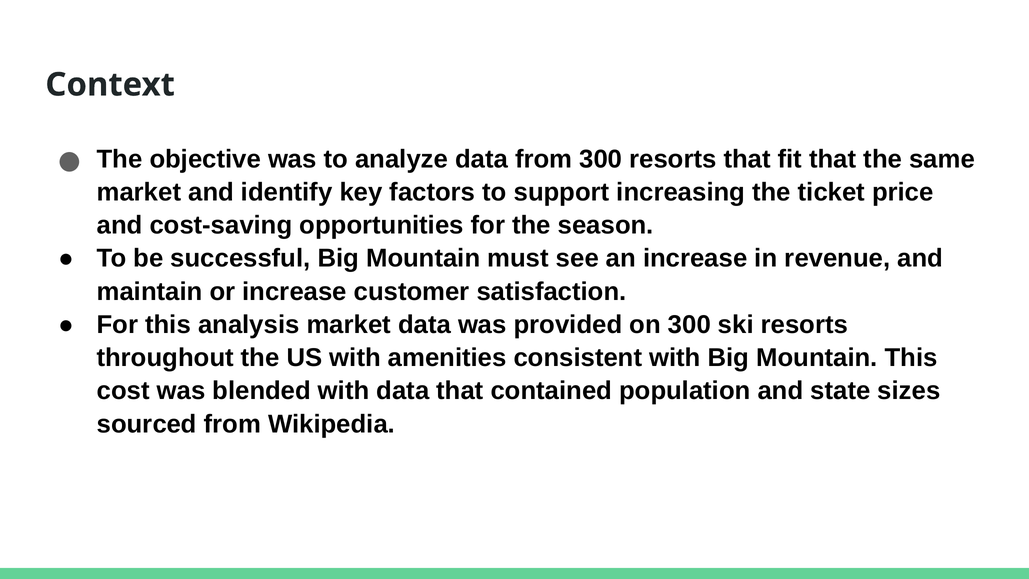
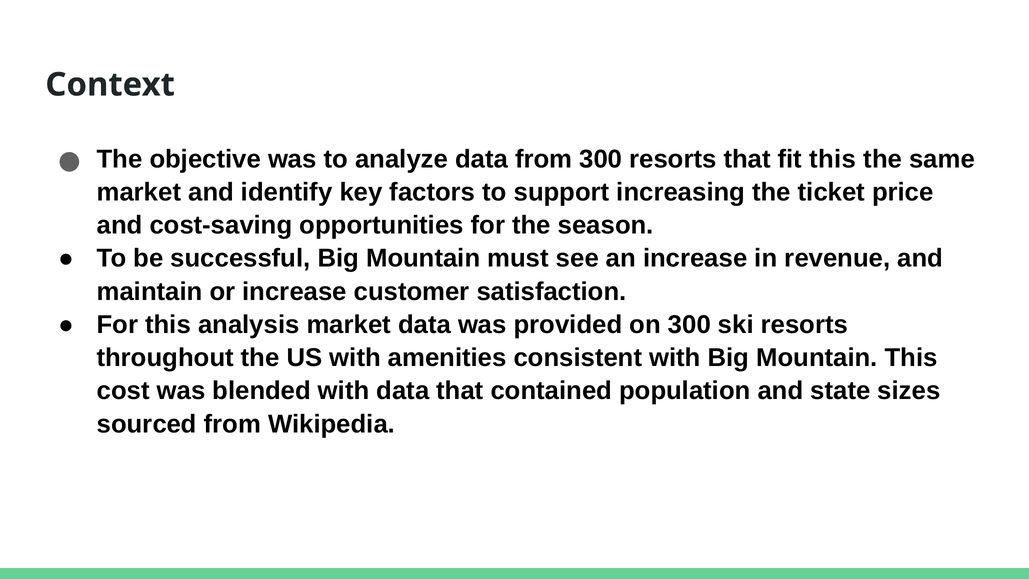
fit that: that -> this (833, 159)
